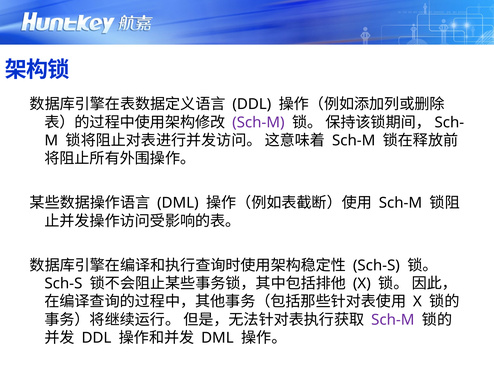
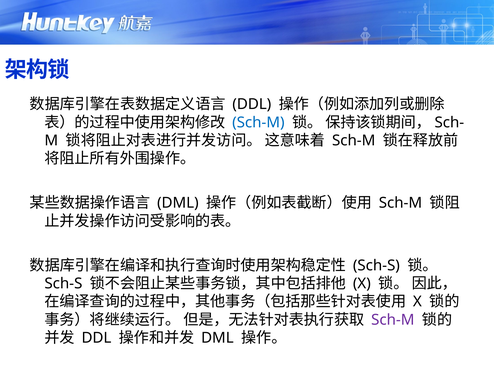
Sch-M colour: purple -> blue (258, 123)
